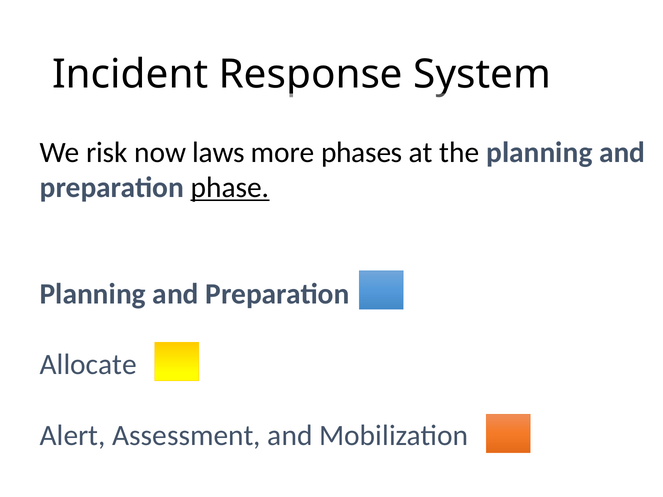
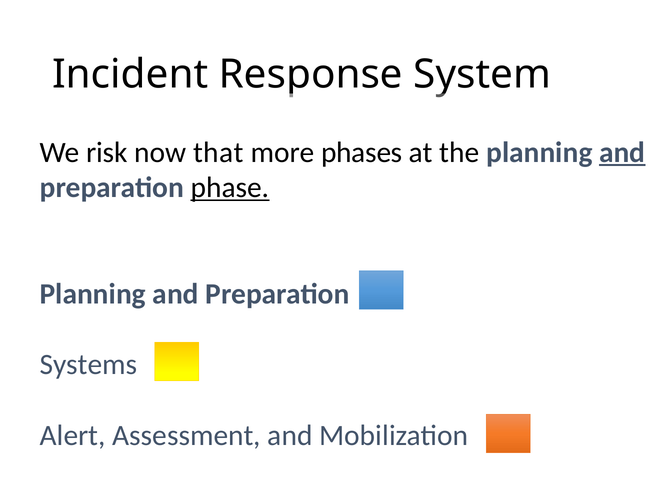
laws: laws -> that (218, 152)
and underline: none -> present (622, 152)
Allocate: Allocate -> Systems (88, 365)
